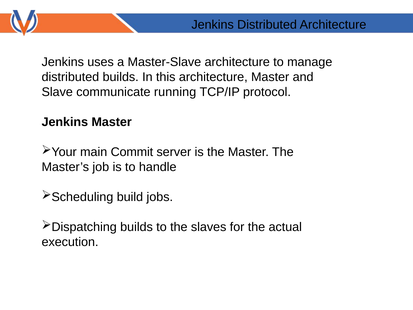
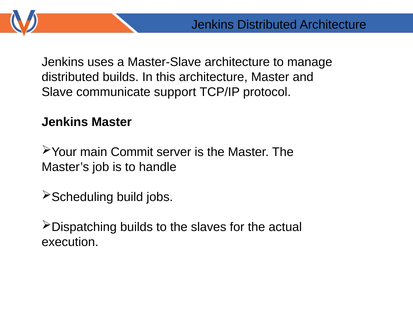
running: running -> support (175, 92)
